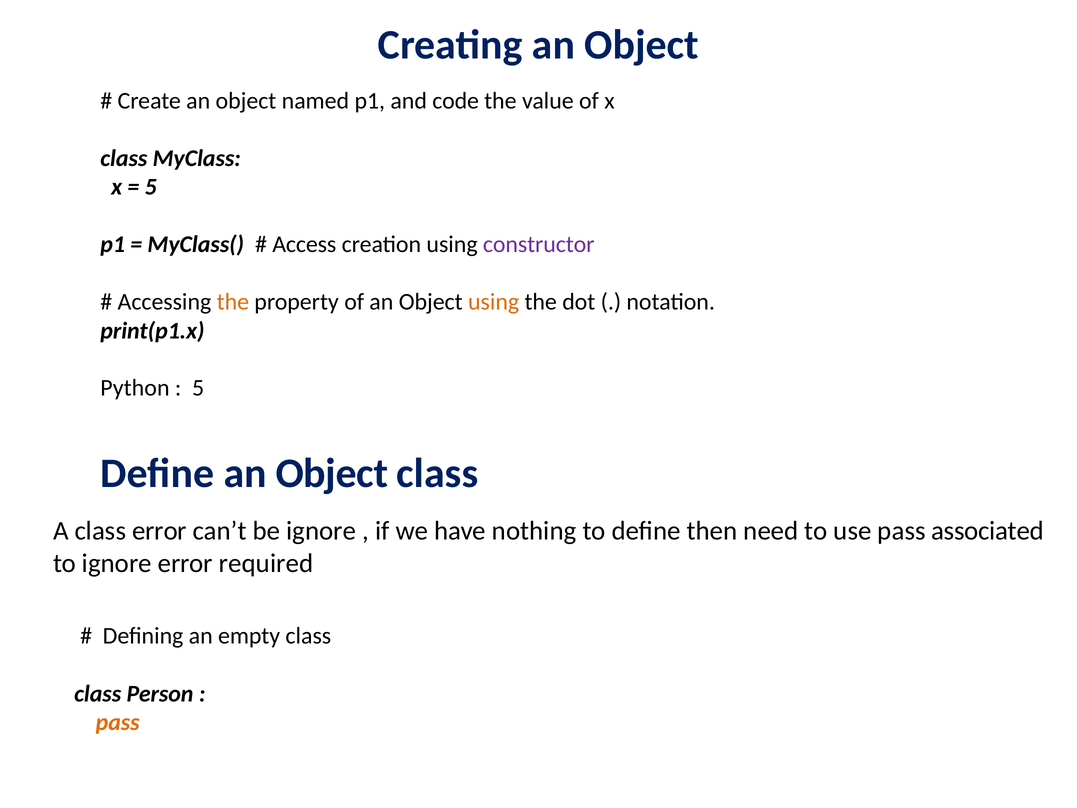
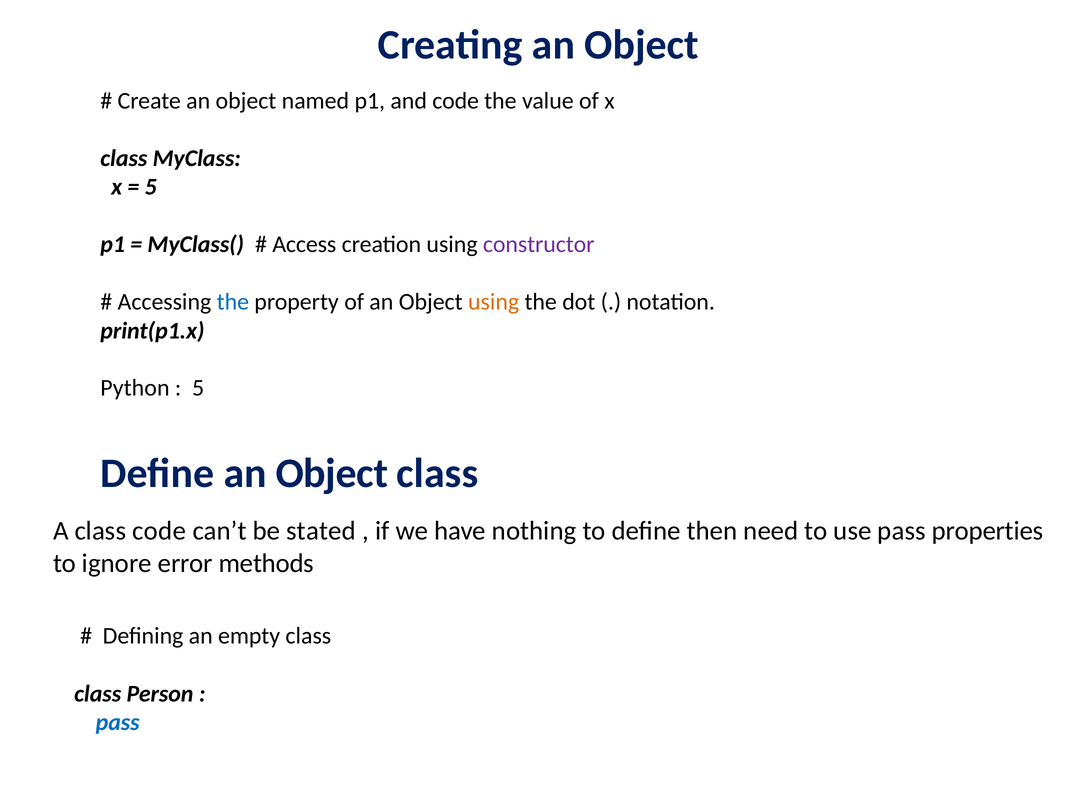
the colour: orange -> blue (233, 302)
class error: error -> code (159, 531)
be ignore: ignore -> stated (321, 531)
associated: associated -> properties (987, 531)
required: required -> methods (266, 563)
pass colour: orange -> blue (118, 722)
